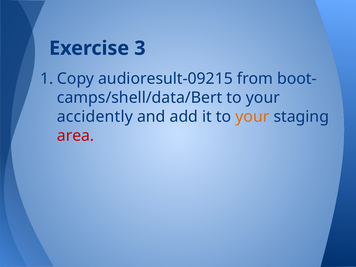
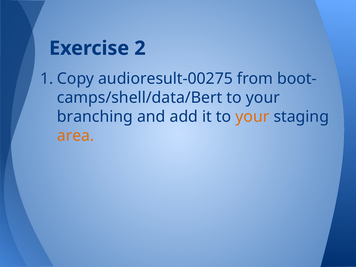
3: 3 -> 2 (140, 48)
audioresult-09215: audioresult-09215 -> audioresult-00275 (165, 79)
accidently: accidently -> branching (95, 117)
area colour: red -> orange (76, 136)
